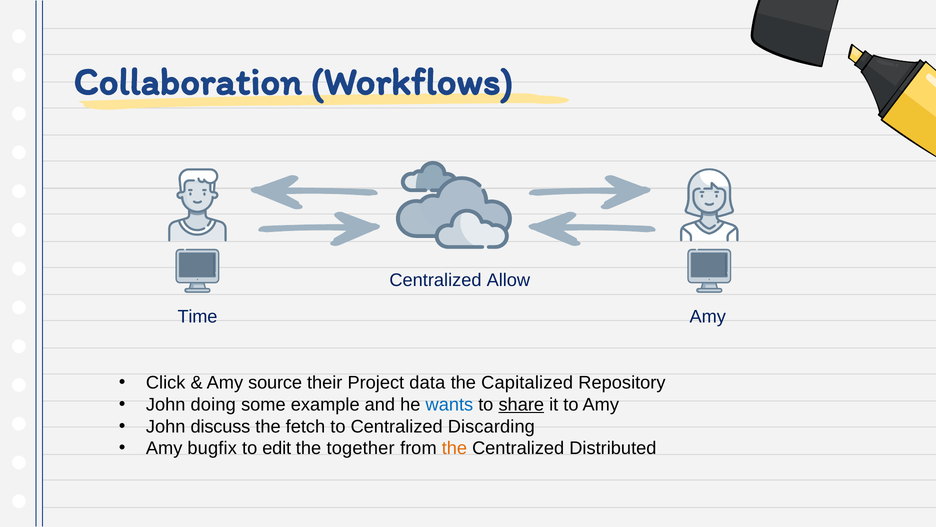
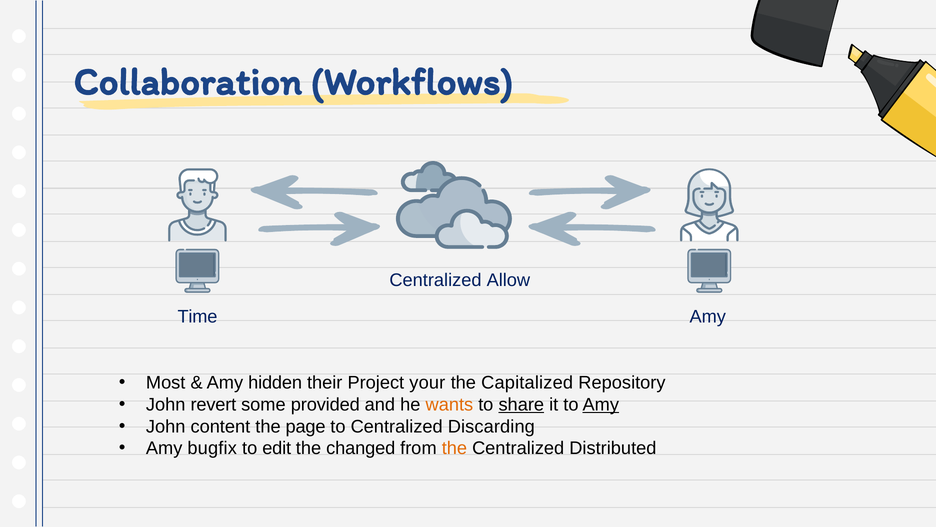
Click: Click -> Most (166, 382)
source: source -> hidden (275, 382)
data: data -> your (427, 382)
doing: doing -> revert (213, 404)
example: example -> provided (325, 404)
wants colour: blue -> orange (449, 404)
Amy underline: none -> present (601, 404)
discuss: discuss -> content (220, 426)
fetch: fetch -> page (306, 426)
together: together -> changed (361, 448)
